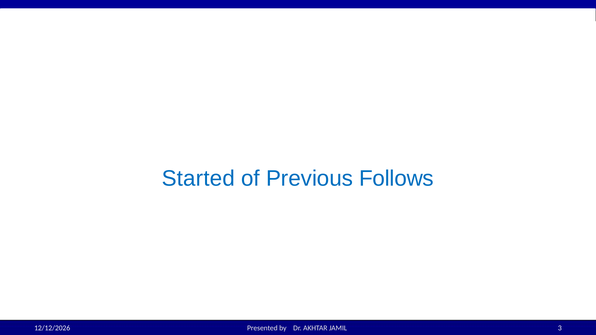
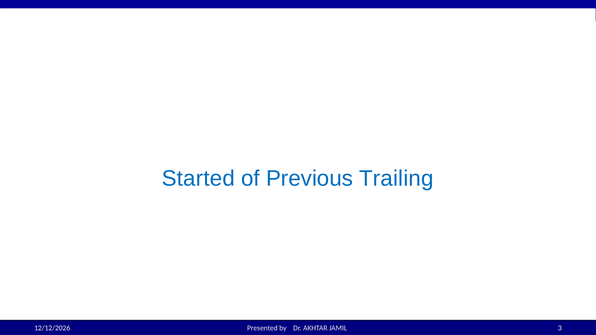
Follows: Follows -> Trailing (396, 178)
